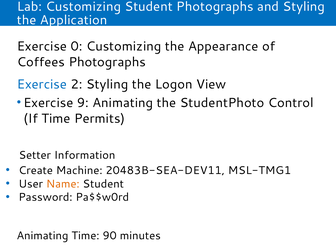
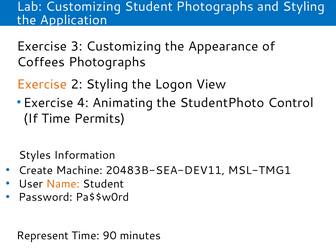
0: 0 -> 3 (76, 46)
Exercise colour: blue -> orange (42, 84)
9: 9 -> 4 (83, 103)
Setter: Setter -> Styles (35, 155)
Animating: Animating -> Represent (43, 236)
